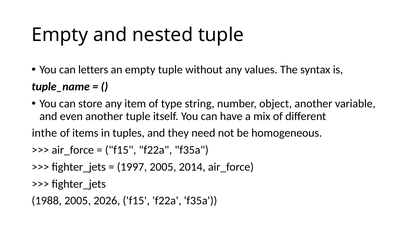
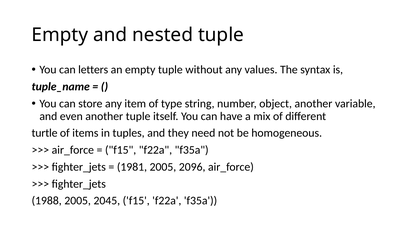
inthe: inthe -> turtle (45, 133)
1997: 1997 -> 1981 (132, 167)
2014: 2014 -> 2096 (192, 167)
2026: 2026 -> 2045 (107, 201)
